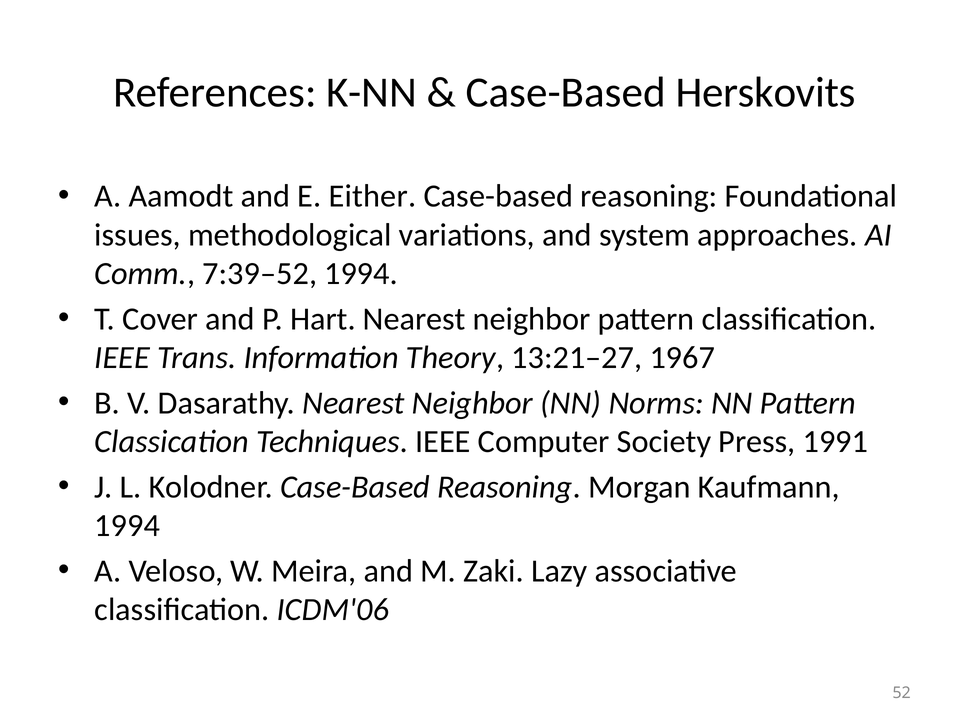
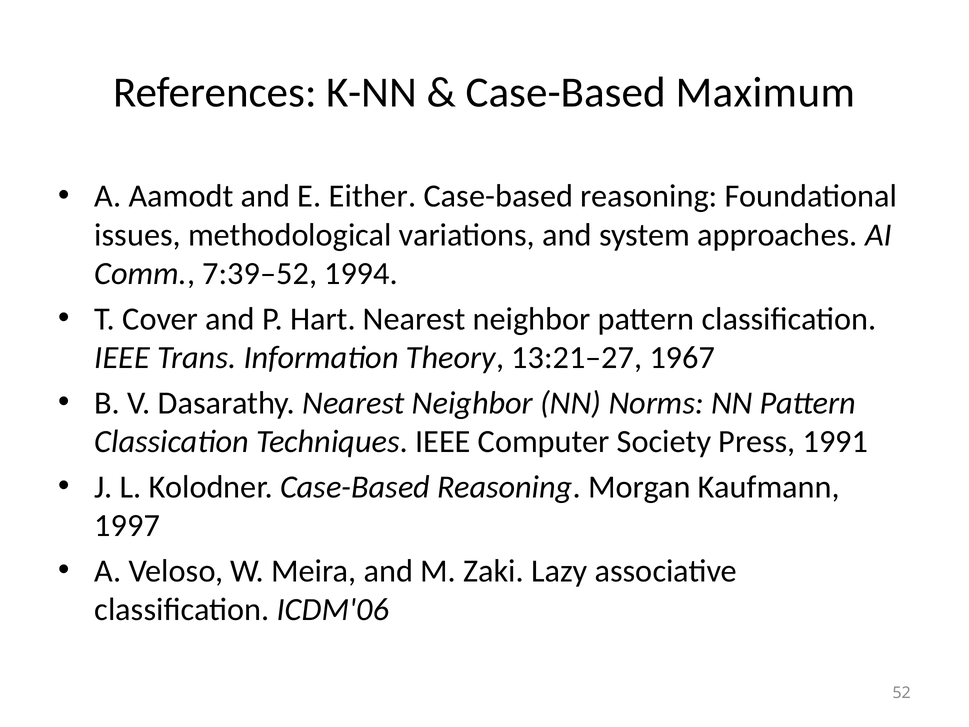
Herskovits: Herskovits -> Maximum (765, 93)
1994: 1994 -> 1997 (127, 525)
